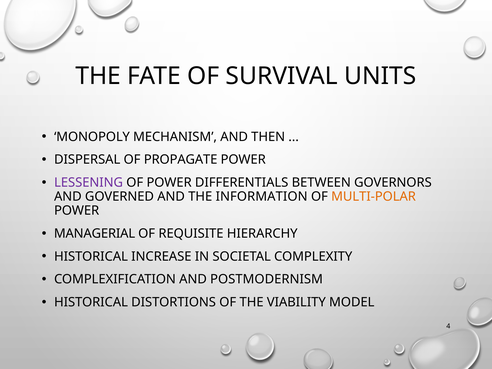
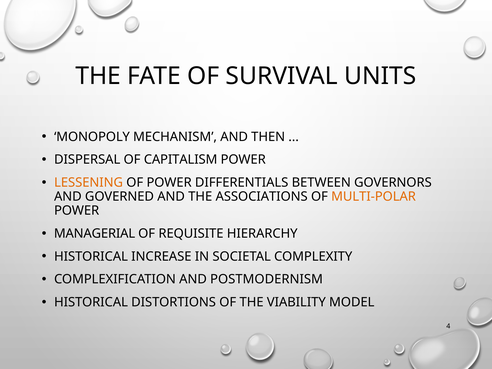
PROPAGATE: PROPAGATE -> CAPITALISM (181, 160)
LESSENING colour: purple -> orange (89, 183)
INFORMATION: INFORMATION -> ASSOCIATIONS (262, 197)
